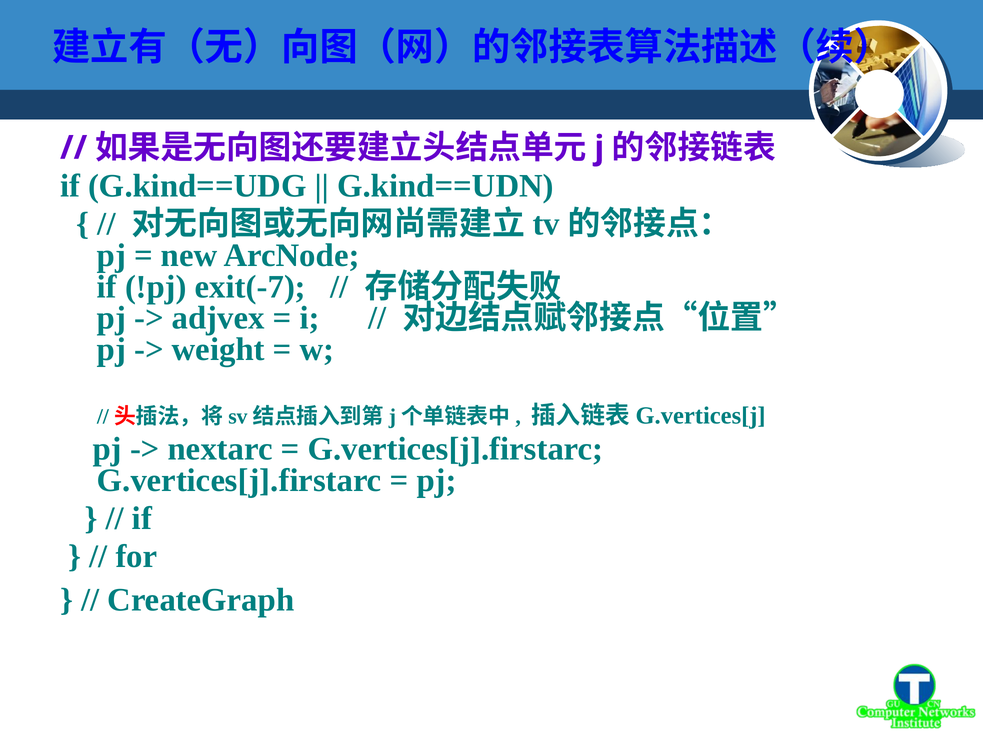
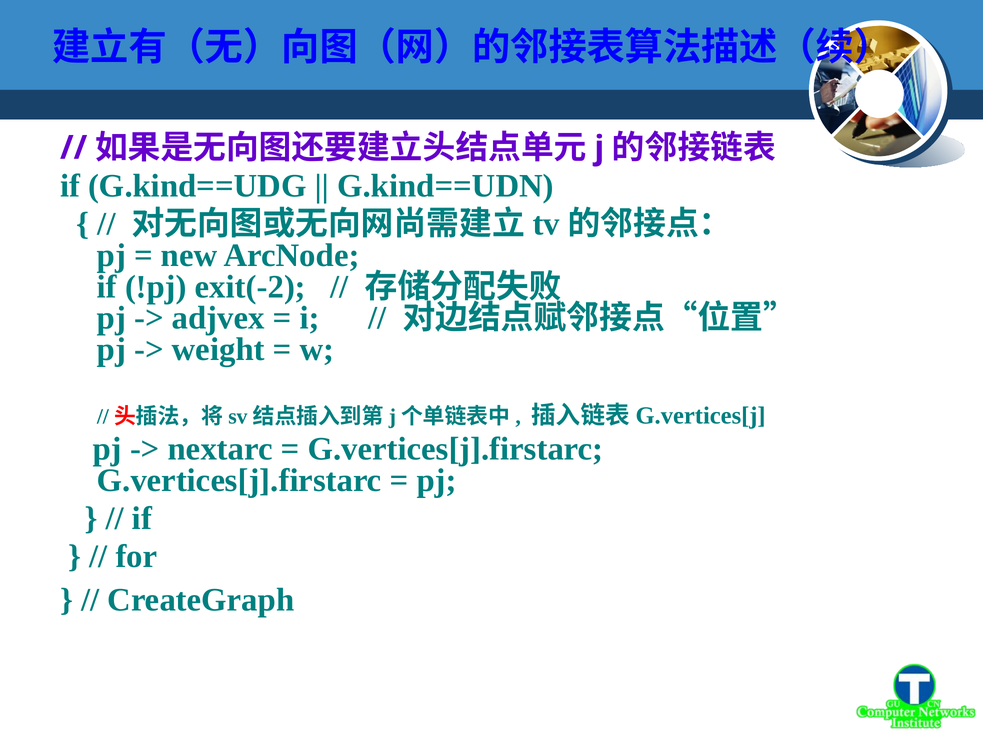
exit(-7: exit(-7 -> exit(-2 (250, 287)
